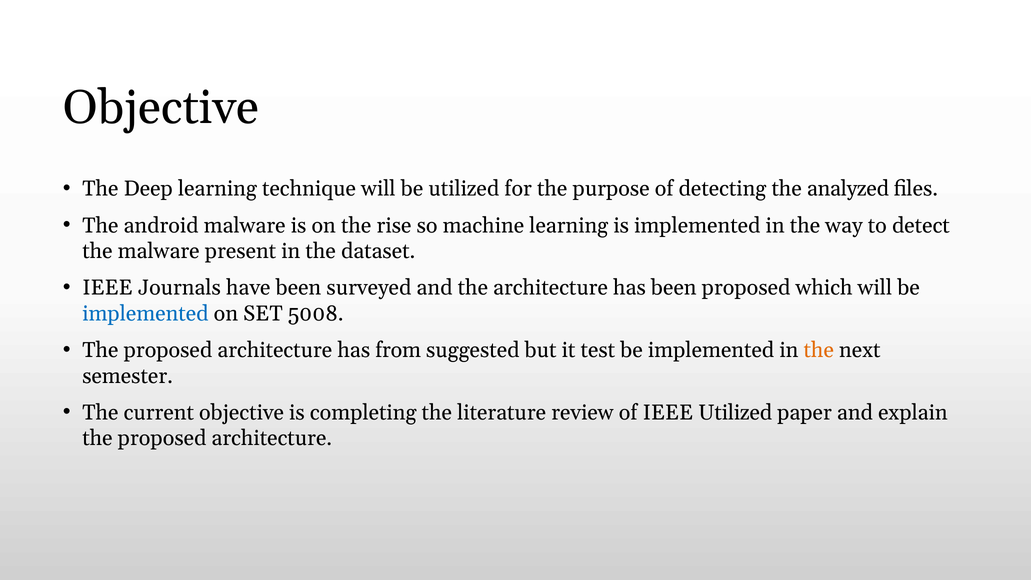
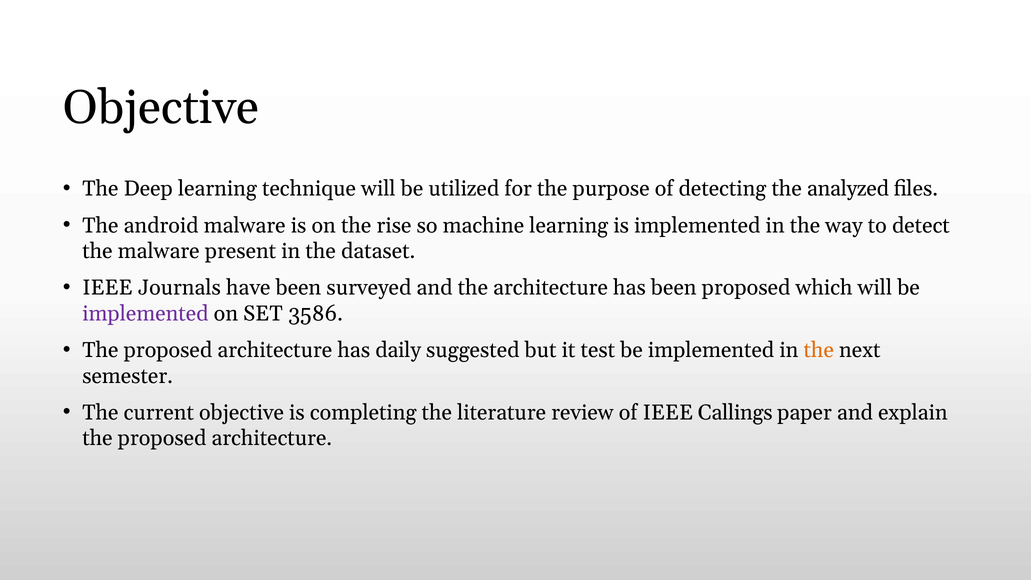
implemented colour: blue -> purple (145, 314)
5008: 5008 -> 3586 (316, 314)
from: from -> daily (398, 350)
IEEE Utilized: Utilized -> Callings (735, 413)
